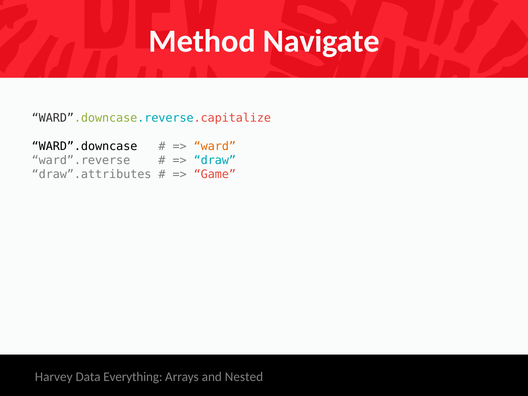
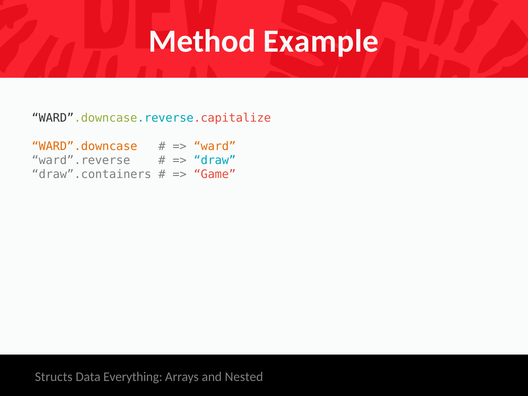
Navigate: Navigate -> Example (321, 41)
WARD”.downcase colour: black -> orange (85, 146)
draw”.attributes: draw”.attributes -> draw”.containers (92, 174)
Harvey: Harvey -> Structs (54, 377)
